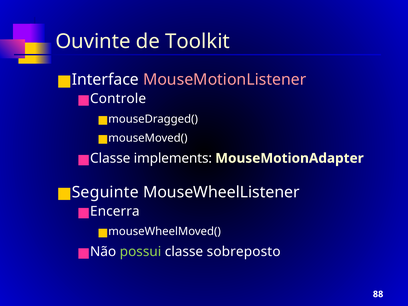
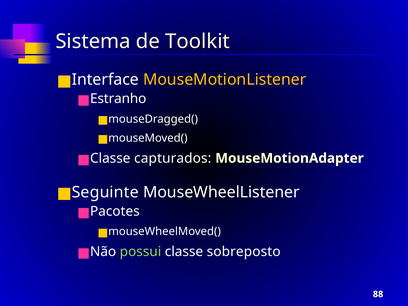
Ouvinte: Ouvinte -> Sistema (93, 42)
MouseMotionListener colour: pink -> yellow (225, 80)
Controle: Controle -> Estranho (118, 99)
implements: implements -> capturados (173, 158)
Encerra: Encerra -> Pacotes (115, 211)
